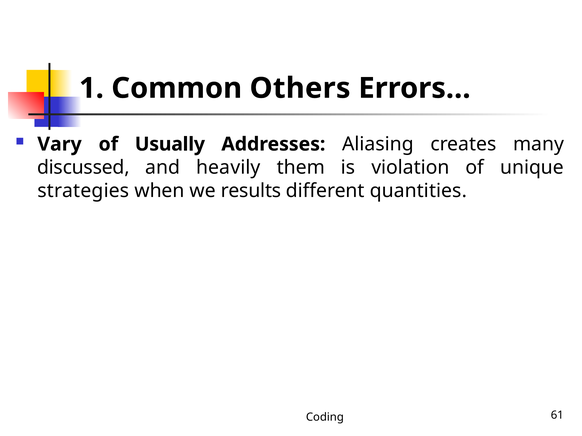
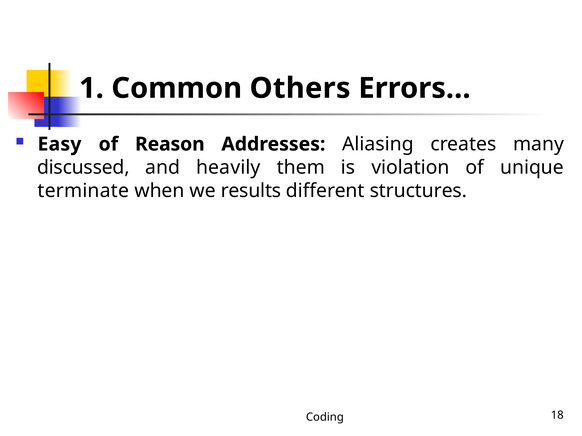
Vary: Vary -> Easy (59, 144)
Usually: Usually -> Reason (170, 144)
strategies: strategies -> terminate (83, 191)
quantities: quantities -> structures (418, 191)
61: 61 -> 18 (557, 416)
